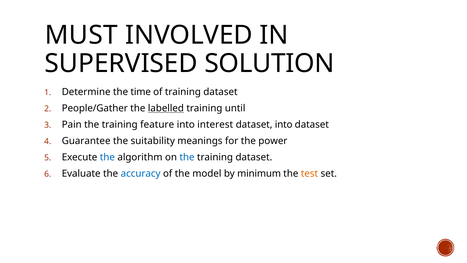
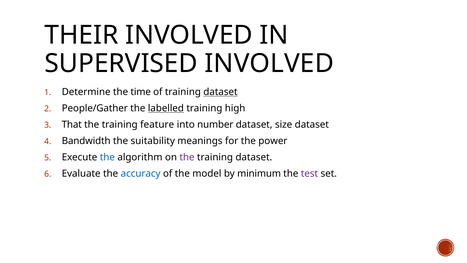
MUST: MUST -> THEIR (81, 35)
SUPERVISED SOLUTION: SOLUTION -> INVOLVED (269, 63)
dataset underline: none -> present (220, 92)
until: until -> high (235, 108)
Pain: Pain -> That (72, 125)
interest: interest -> number (215, 125)
dataset into: into -> size (284, 125)
Guarantee: Guarantee -> Bandwidth (86, 141)
the colour: blue -> purple (187, 157)
test colour: orange -> purple (309, 174)
